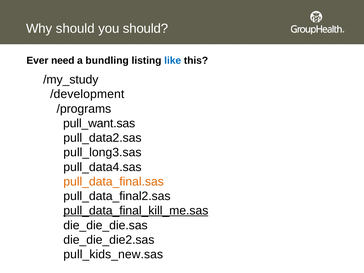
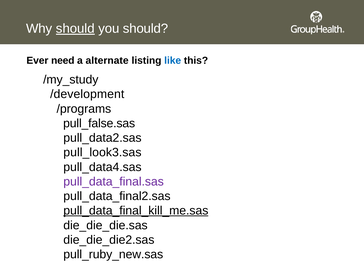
should underline: none -> present (75, 29)
bundling: bundling -> alternate (107, 60)
pull_want.sas: pull_want.sas -> pull_false.sas (99, 123)
pull_long3.sas: pull_long3.sas -> pull_look3.sas (102, 152)
pull_data_final.sas colour: orange -> purple (114, 182)
pull_kids_new.sas: pull_kids_new.sas -> pull_ruby_new.sas (113, 254)
